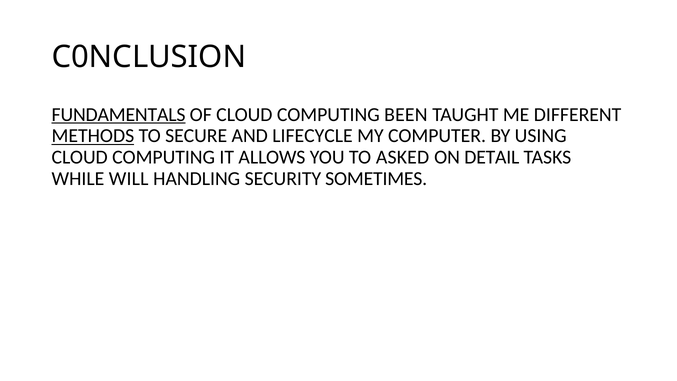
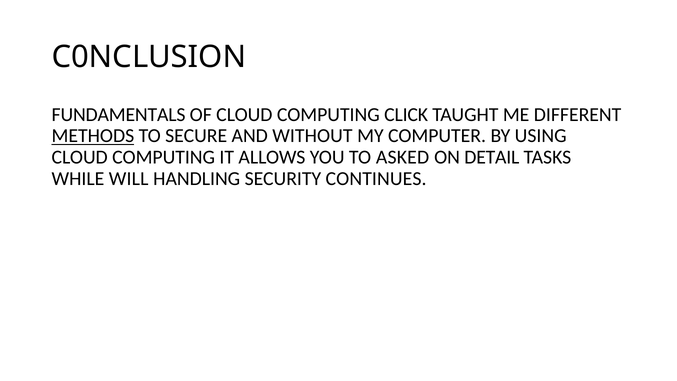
FUNDAMENTALS underline: present -> none (119, 114)
BEEN: BEEN -> CLICK (406, 114)
LIFECYCLE: LIFECYCLE -> WITHOUT (312, 136)
SOMETIMES: SOMETIMES -> CONTINUES (376, 178)
